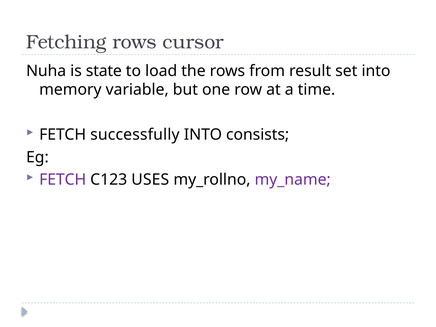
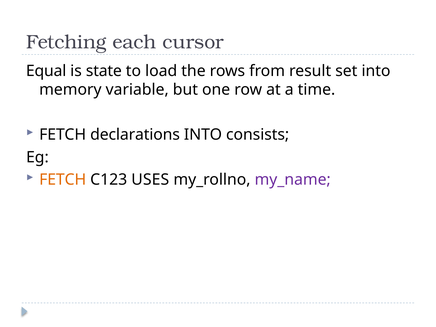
Fetching rows: rows -> each (134, 42)
Nuha: Nuha -> Equal (46, 71)
successfully: successfully -> declarations (135, 135)
FETCH colour: purple -> orange (63, 180)
